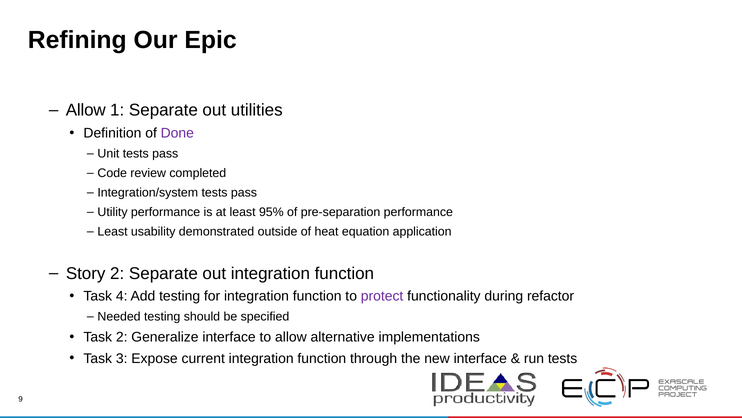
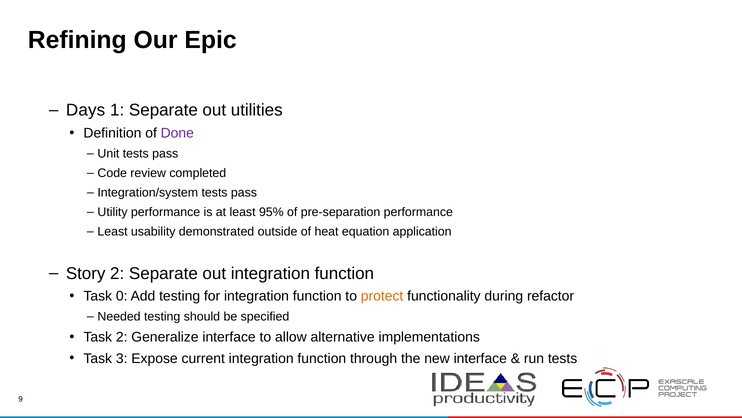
Allow: Allow -> Days (86, 110)
4: 4 -> 0 (122, 296)
protect colour: purple -> orange (382, 296)
